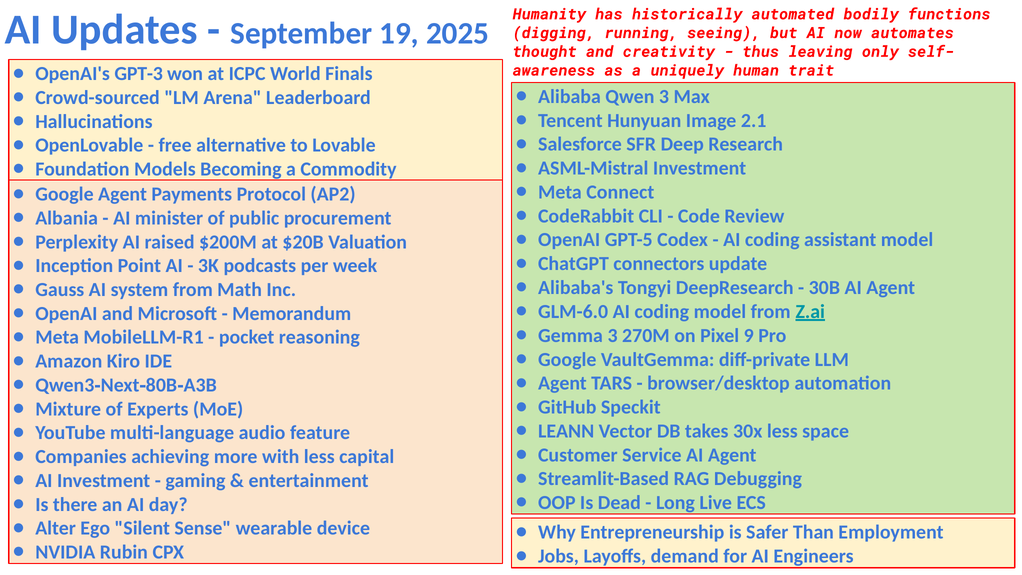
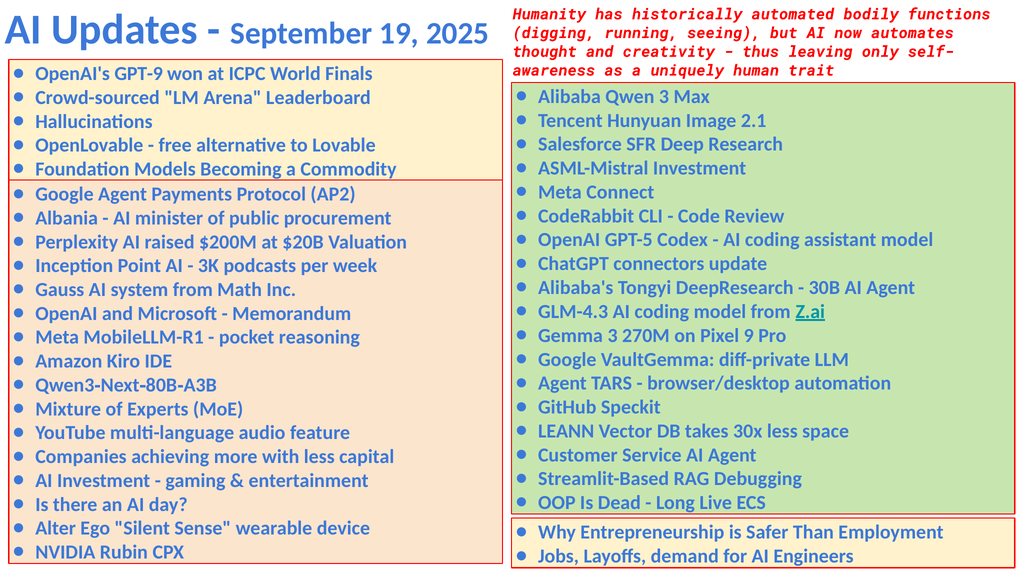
GPT-3: GPT-3 -> GPT-9 (139, 74)
GLM-6.0: GLM-6.0 -> GLM-4.3 (573, 311)
